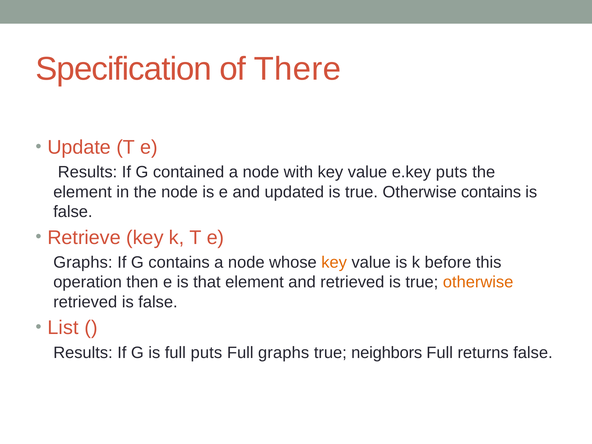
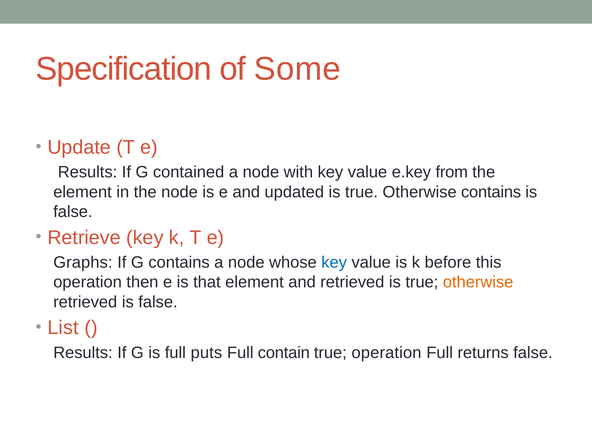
There: There -> Some (297, 69)
e.key puts: puts -> from (452, 172)
key colour: orange -> blue (334, 262)
Full graphs: graphs -> contain (284, 353)
true neighbors: neighbors -> operation (387, 353)
